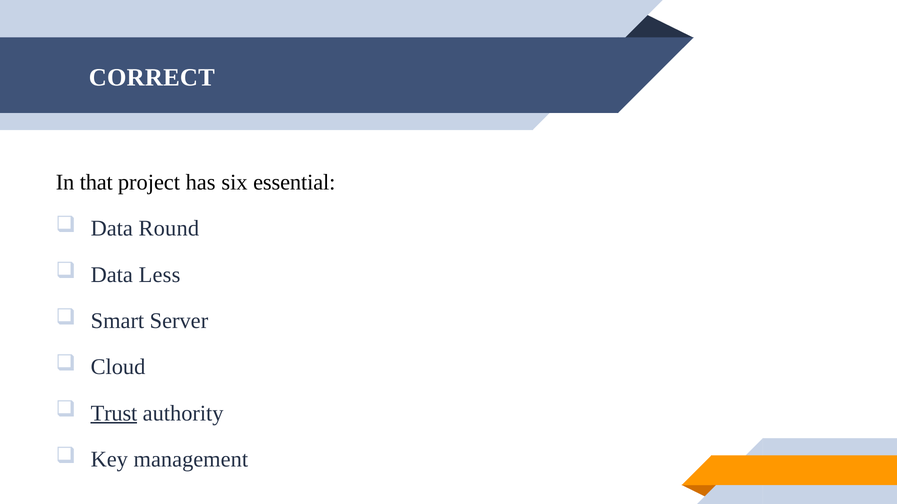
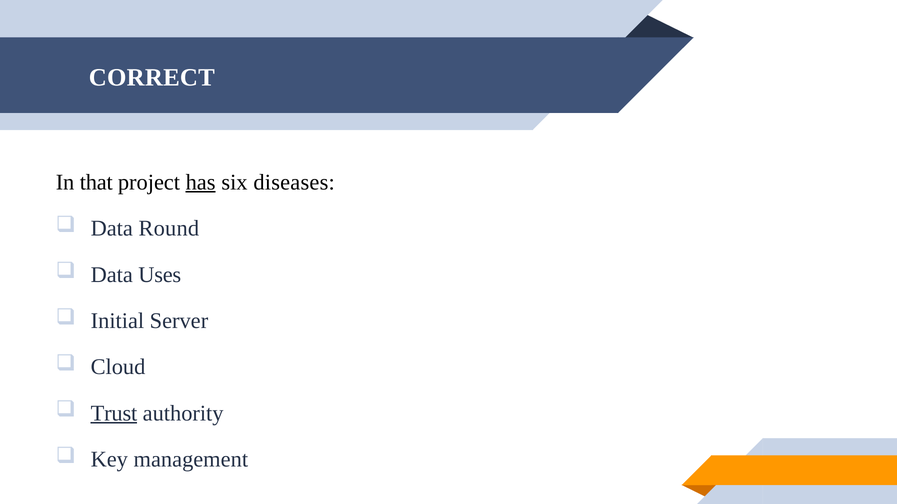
has underline: none -> present (201, 182)
essential: essential -> diseases (294, 182)
Less: Less -> Uses (160, 275)
Smart: Smart -> Initial (117, 321)
